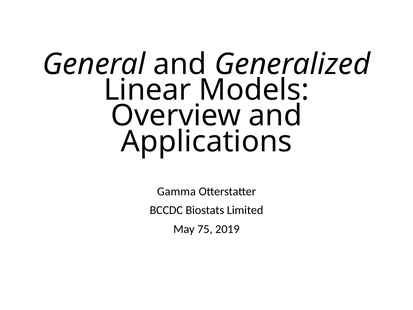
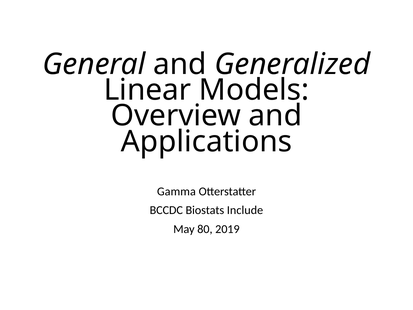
Limited: Limited -> Include (245, 210)
75: 75 -> 80 (205, 229)
